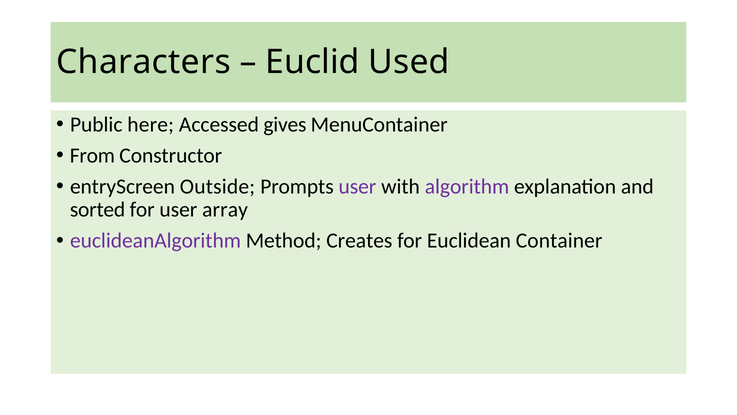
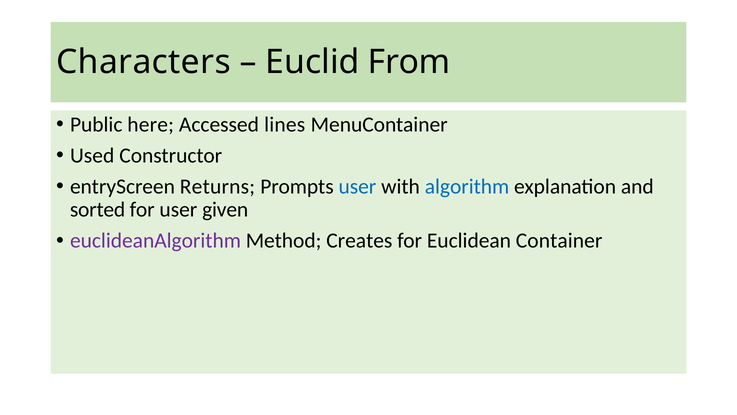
Used: Used -> From (409, 62)
gives: gives -> lines (285, 125)
From: From -> Used (92, 156)
Outside: Outside -> Returns (217, 186)
user colour: purple -> blue (357, 186)
algorithm colour: purple -> blue (467, 186)
array: array -> given (225, 210)
